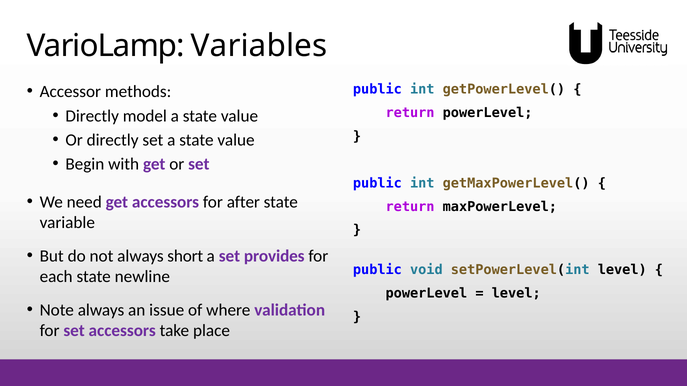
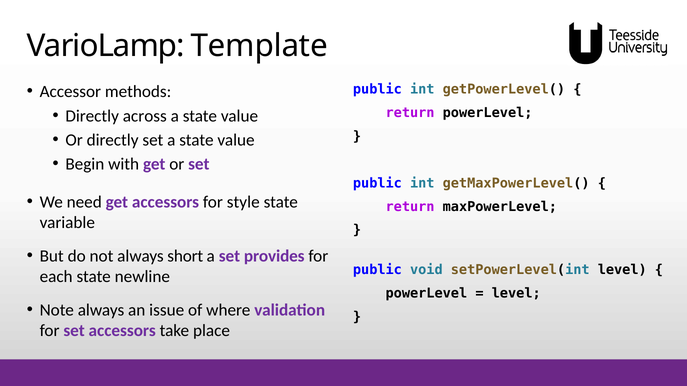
Variables: Variables -> Template (259, 46)
model: model -> across (145, 116)
after: after -> style (243, 202)
